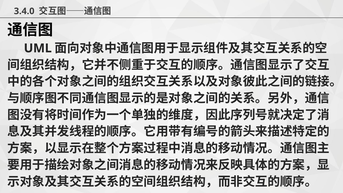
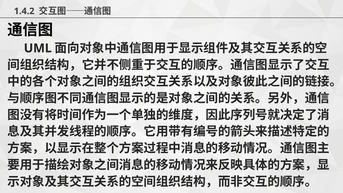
3.4.0: 3.4.0 -> 1.4.2 (24, 11)
